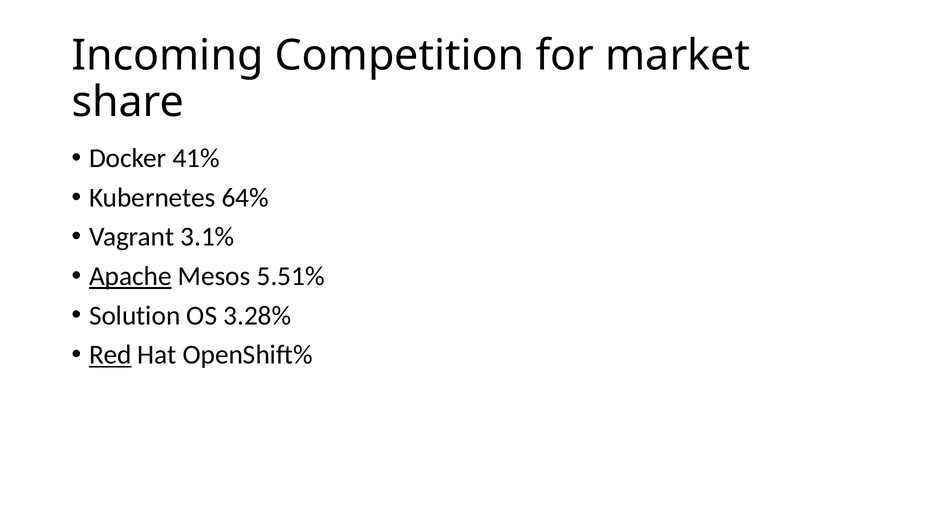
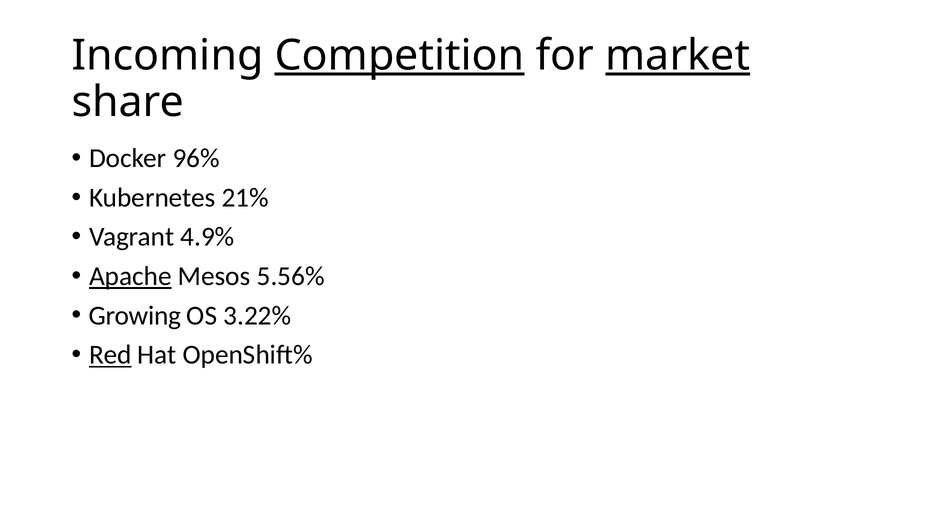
Competition underline: none -> present (400, 56)
market underline: none -> present (678, 56)
41%: 41% -> 96% (196, 159)
64%: 64% -> 21% (245, 198)
3.1%: 3.1% -> 4.9% (207, 237)
5.51%: 5.51% -> 5.56% (291, 277)
Solution: Solution -> Growing (135, 316)
3.28%: 3.28% -> 3.22% (257, 316)
